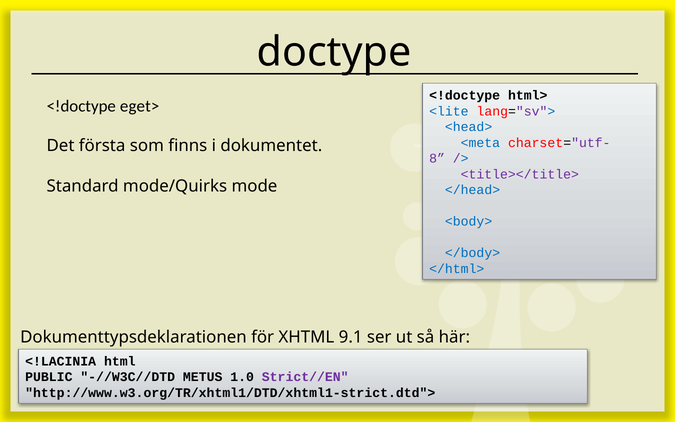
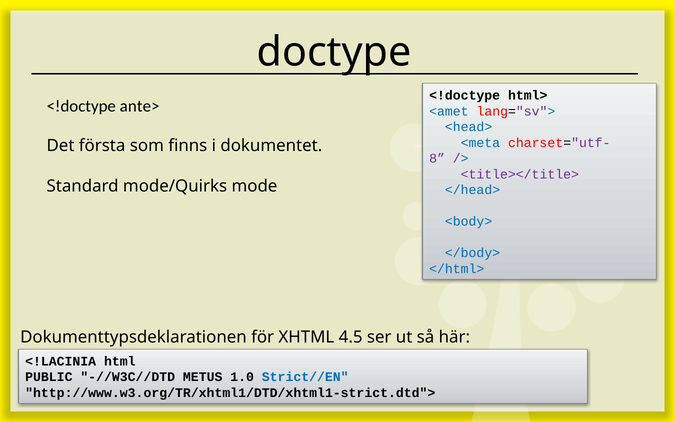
eget>: eget> -> ante> (140, 106)
<lite: <lite -> <amet (449, 111)
9.1: 9.1 -> 4.5 (351, 337)
Strict//EN colour: purple -> blue (305, 377)
